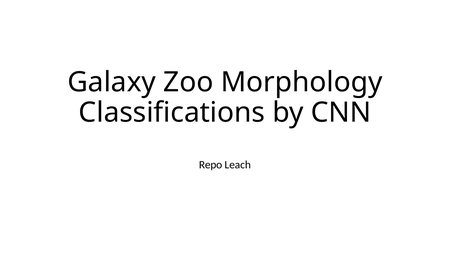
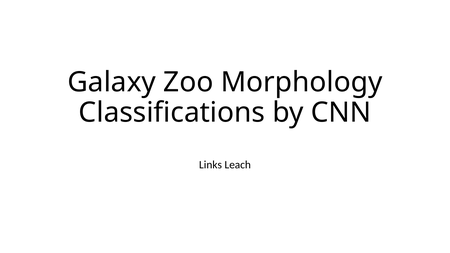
Repo: Repo -> Links (210, 165)
